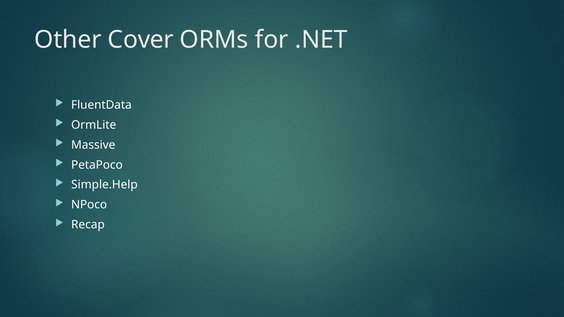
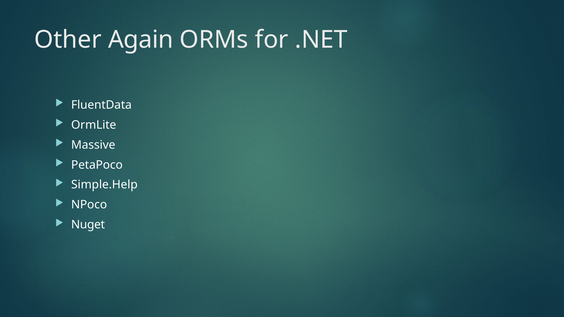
Cover: Cover -> Again (141, 40)
Recap: Recap -> Nuget (88, 225)
